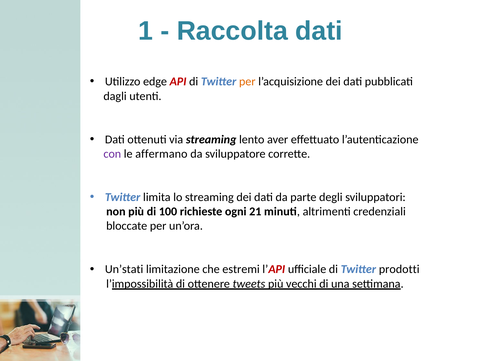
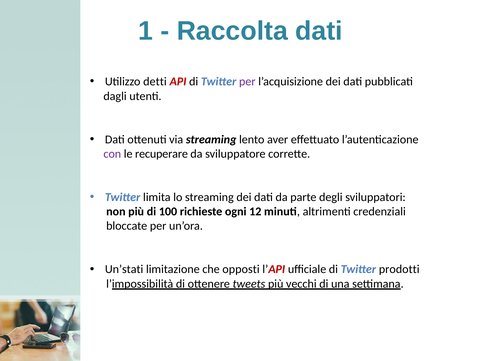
edge: edge -> detti (155, 82)
per colour: orange -> purple (247, 82)
affermano: affermano -> recuperare (161, 154)
21: 21 -> 12 (255, 211)
estremi: estremi -> opposti (241, 269)
